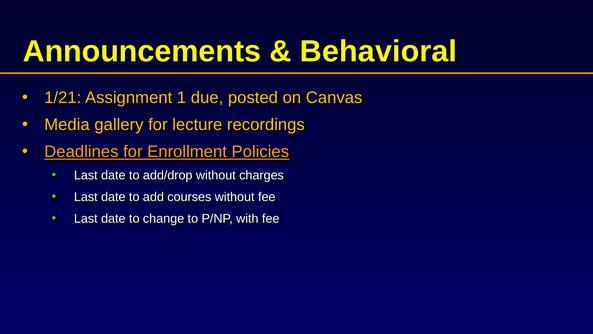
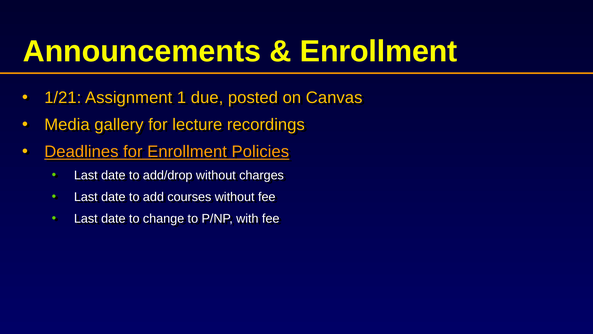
Behavioral: Behavioral -> Enrollment (379, 51)
